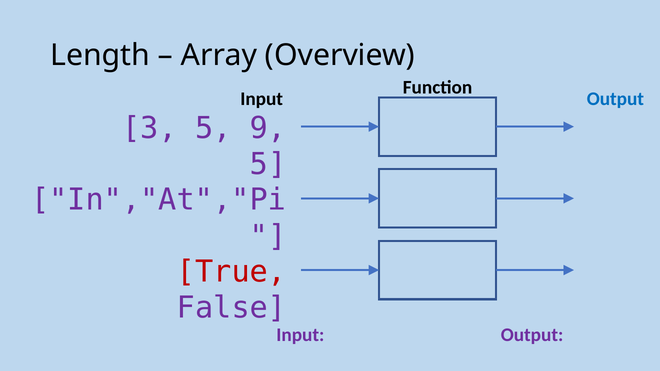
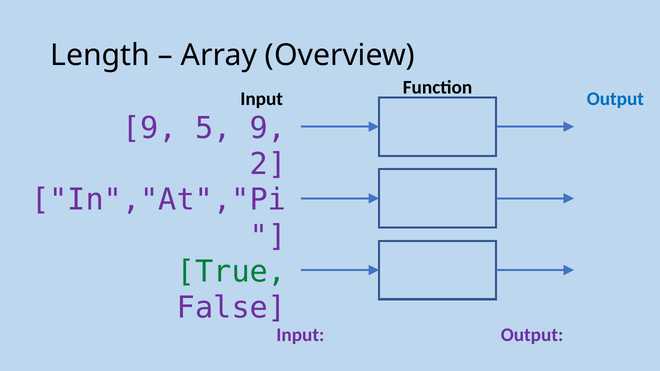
3: 3 -> 9 (150, 128)
5: 5 -> 2 (268, 165)
True colour: red -> green (232, 272)
